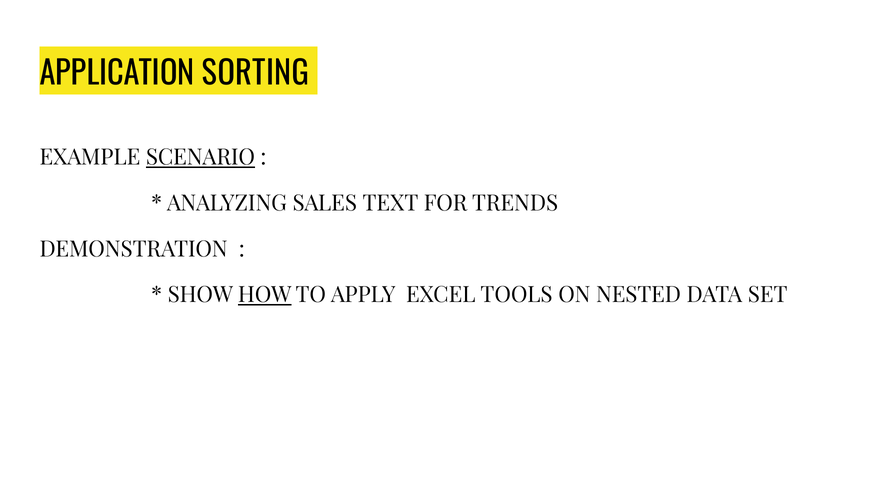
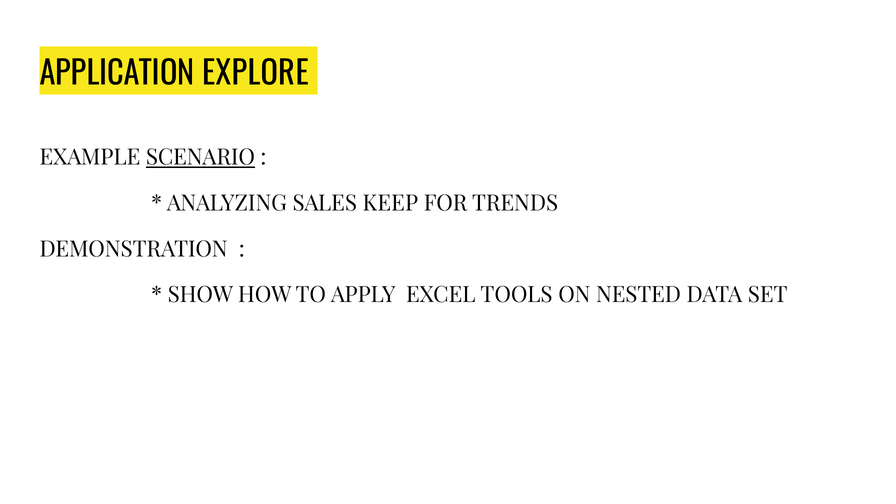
SORTING: SORTING -> EXPLORE (256, 74)
TEXT: TEXT -> KEEP (390, 203)
HOW underline: present -> none (265, 295)
